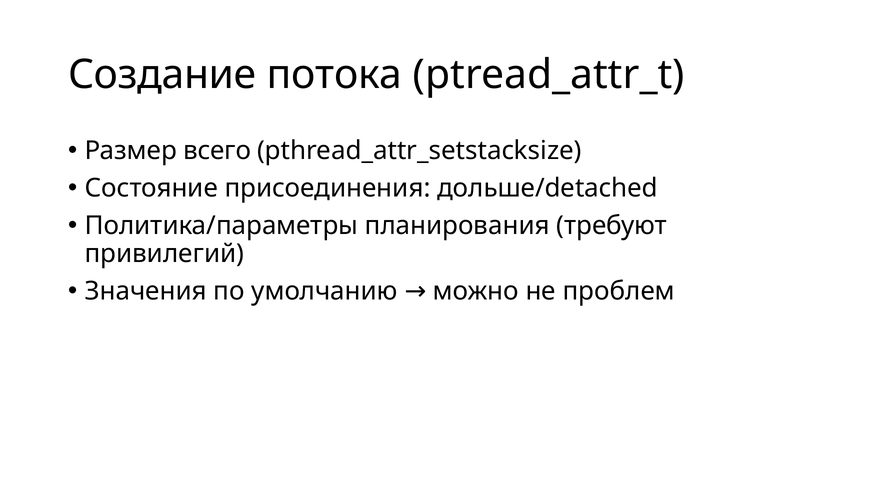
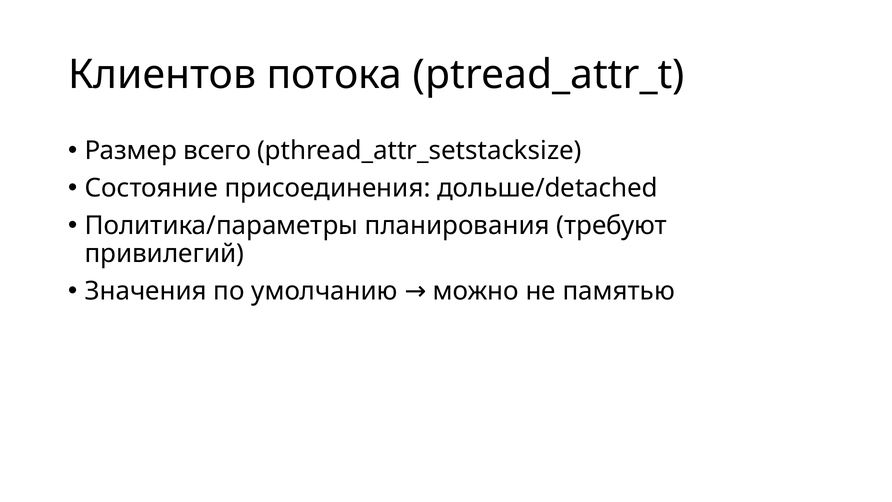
Создание: Создание -> Клиентов (162, 75)
проблем: проблем -> памятью (619, 291)
